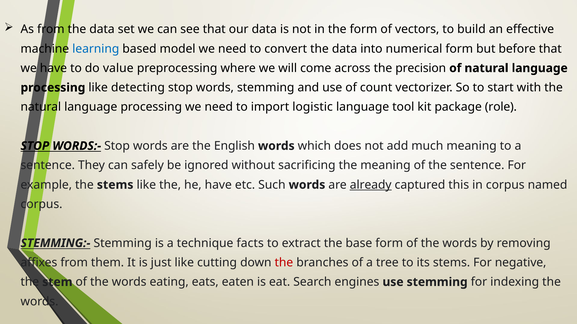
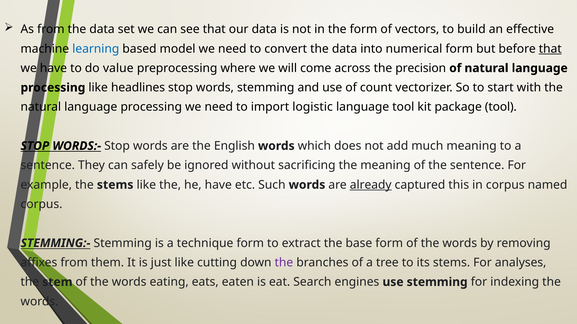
that underline: none -> present (550, 49)
detecting: detecting -> headlines (138, 88)
package role: role -> tool (501, 107)
technique facts: facts -> form (250, 244)
the colour: red -> purple (284, 263)
negative: negative -> analyses (521, 263)
